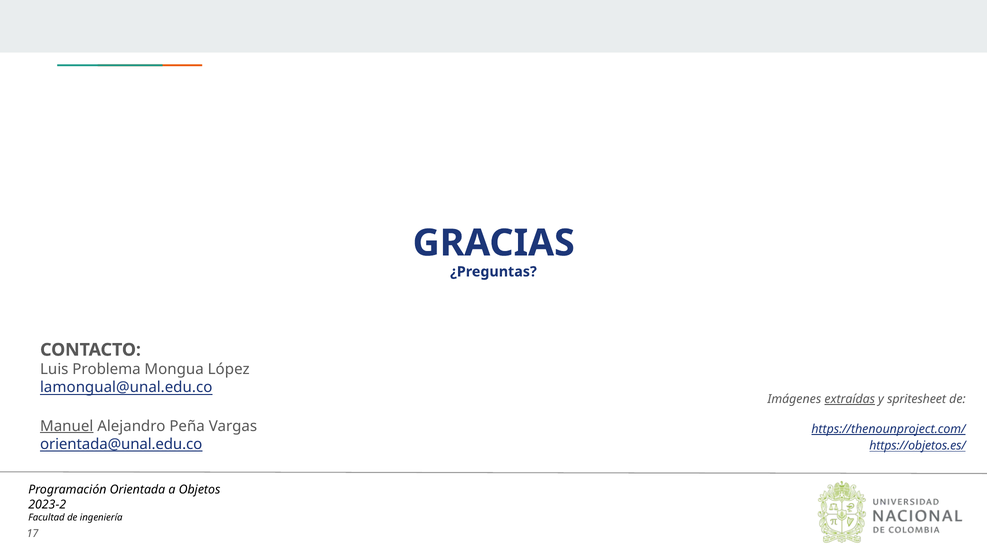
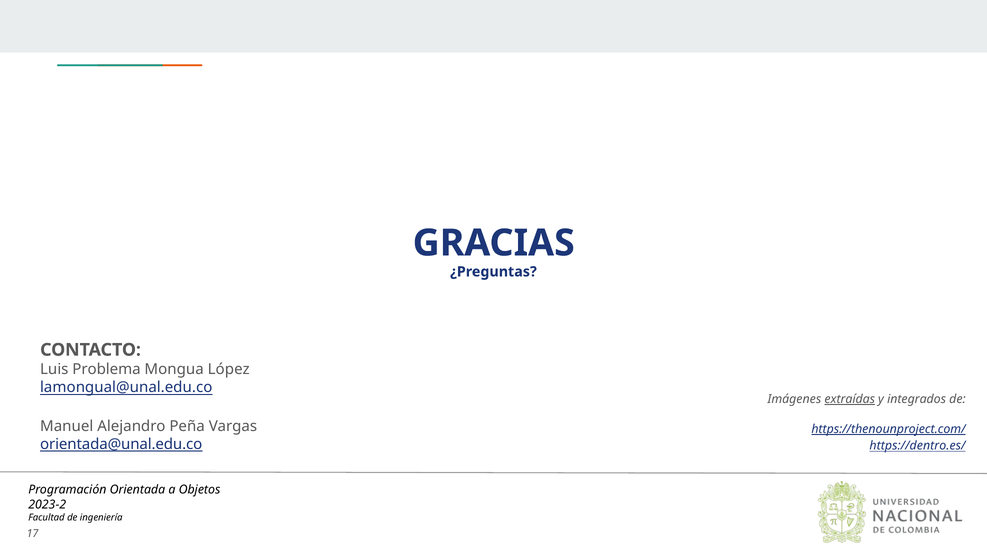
spritesheet: spritesheet -> integrados (917, 399)
Manuel underline: present -> none (67, 426)
https://objetos.es/: https://objetos.es/ -> https://dentro.es/ (917, 446)
